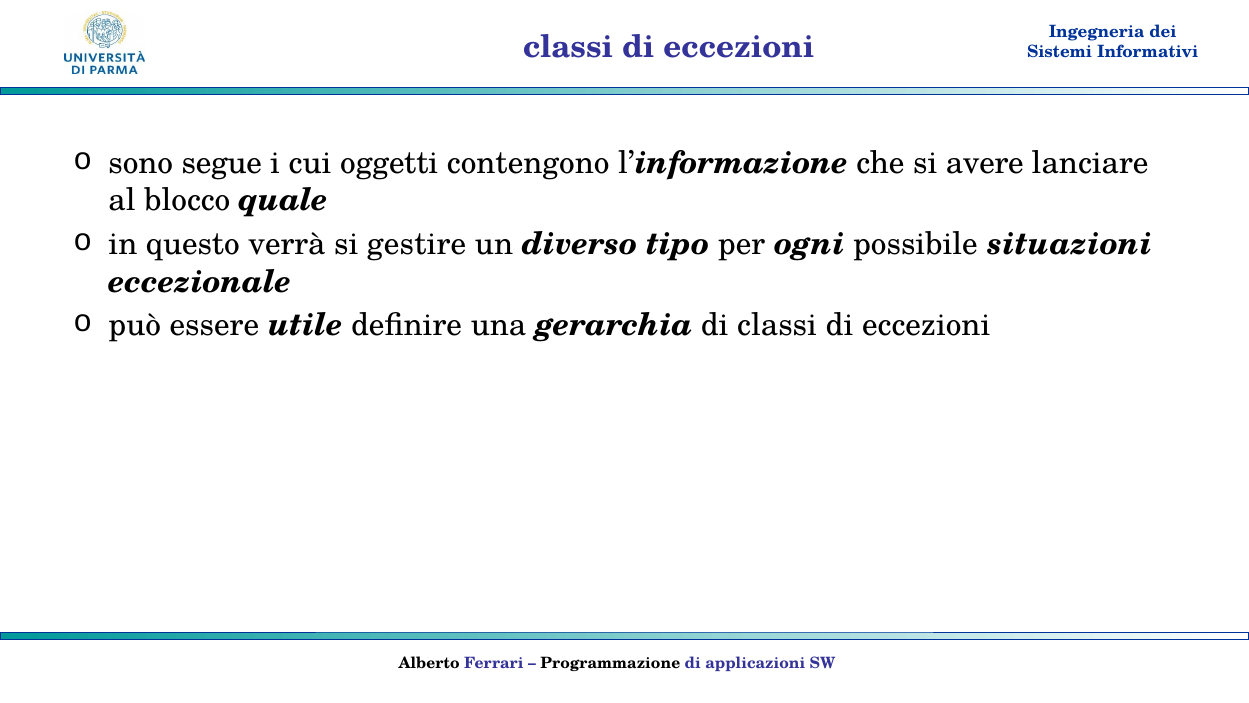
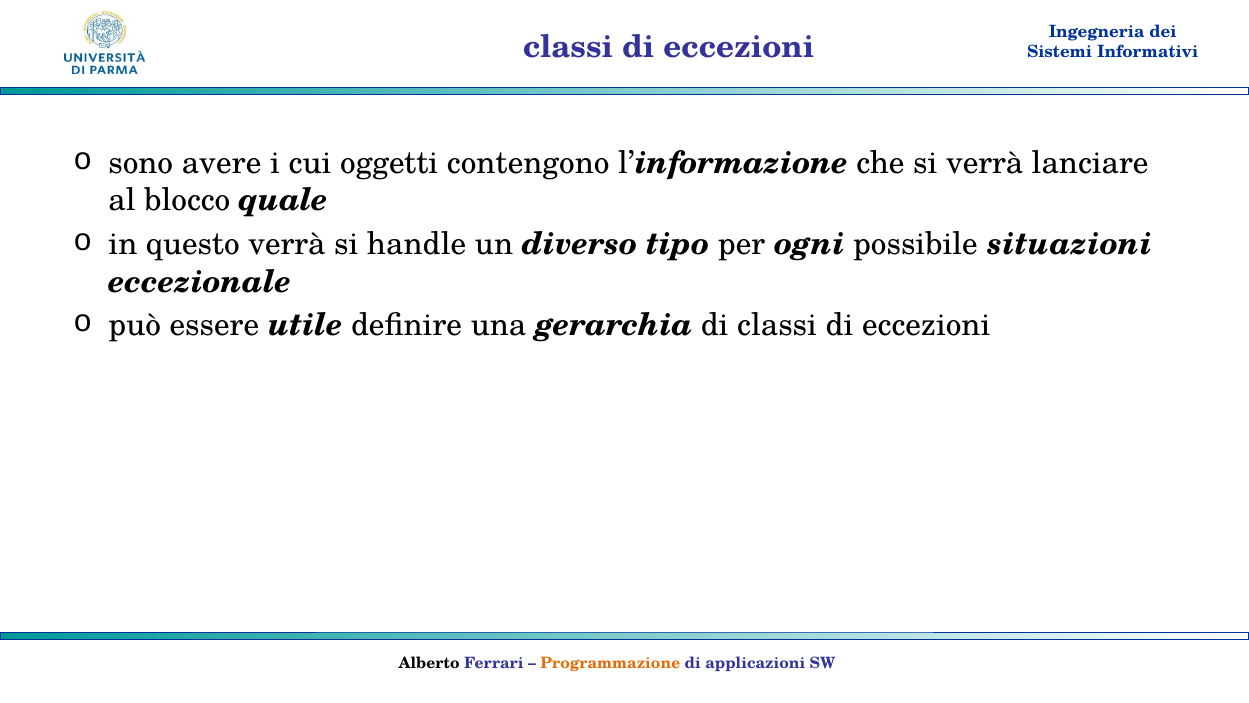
segue: segue -> avere (222, 163)
si avere: avere -> verrà (985, 163)
gestire: gestire -> handle (417, 244)
Programmazione colour: black -> orange (610, 663)
